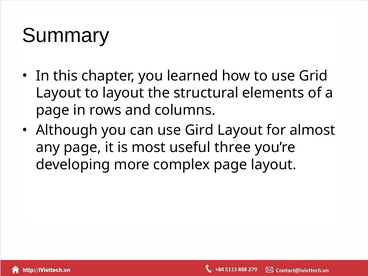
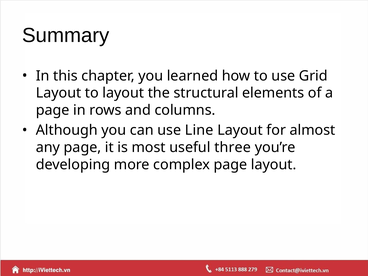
Gird: Gird -> Line (199, 130)
